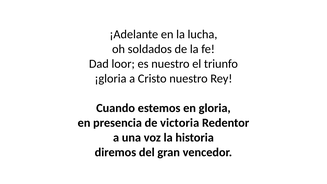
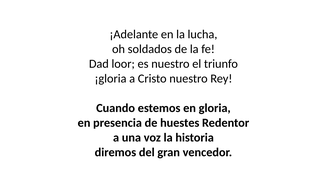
victoria: victoria -> huestes (180, 123)
